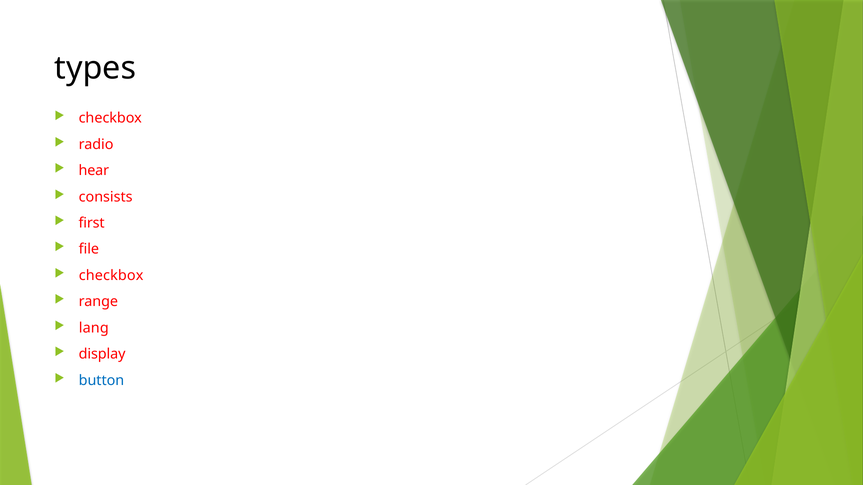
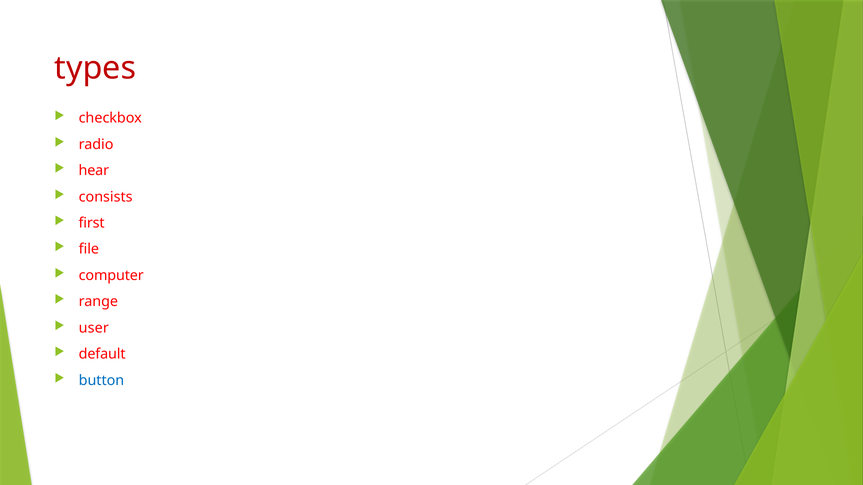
types colour: black -> red (95, 68)
checkbox: checkbox -> computer (111, 276)
lang: lang -> user (94, 328)
display: display -> default (102, 354)
